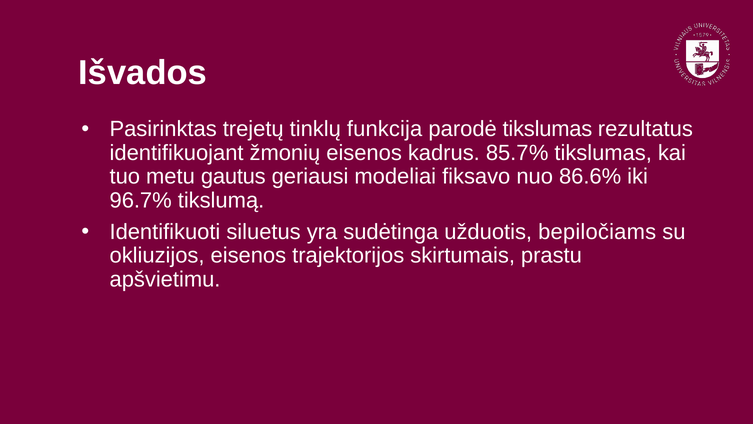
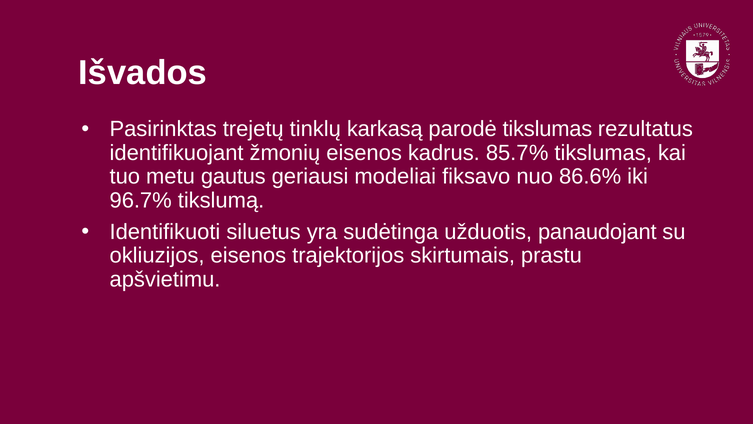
funkcija: funkcija -> karkasą (385, 129)
bepiločiams: bepiločiams -> panaudojant (597, 232)
